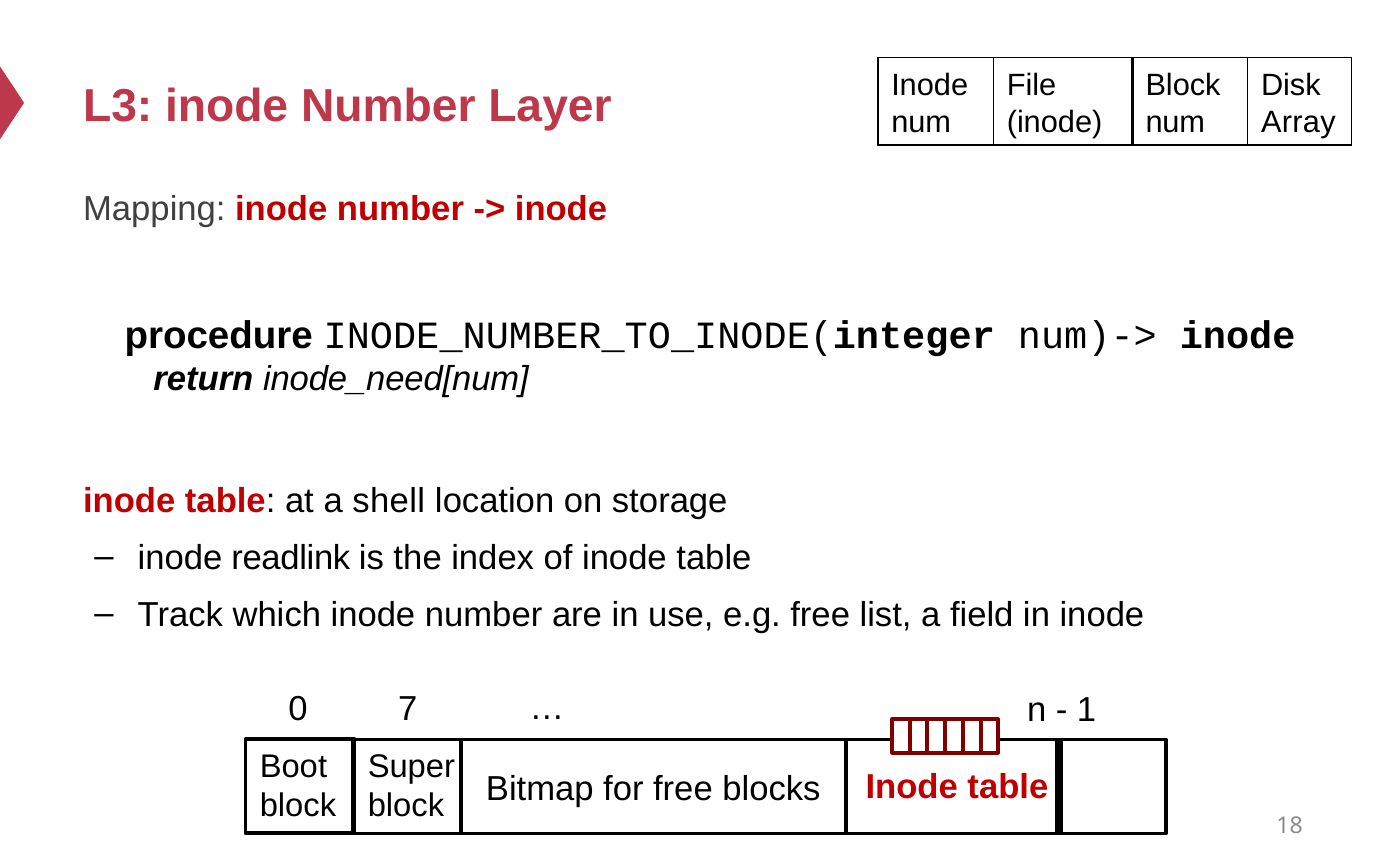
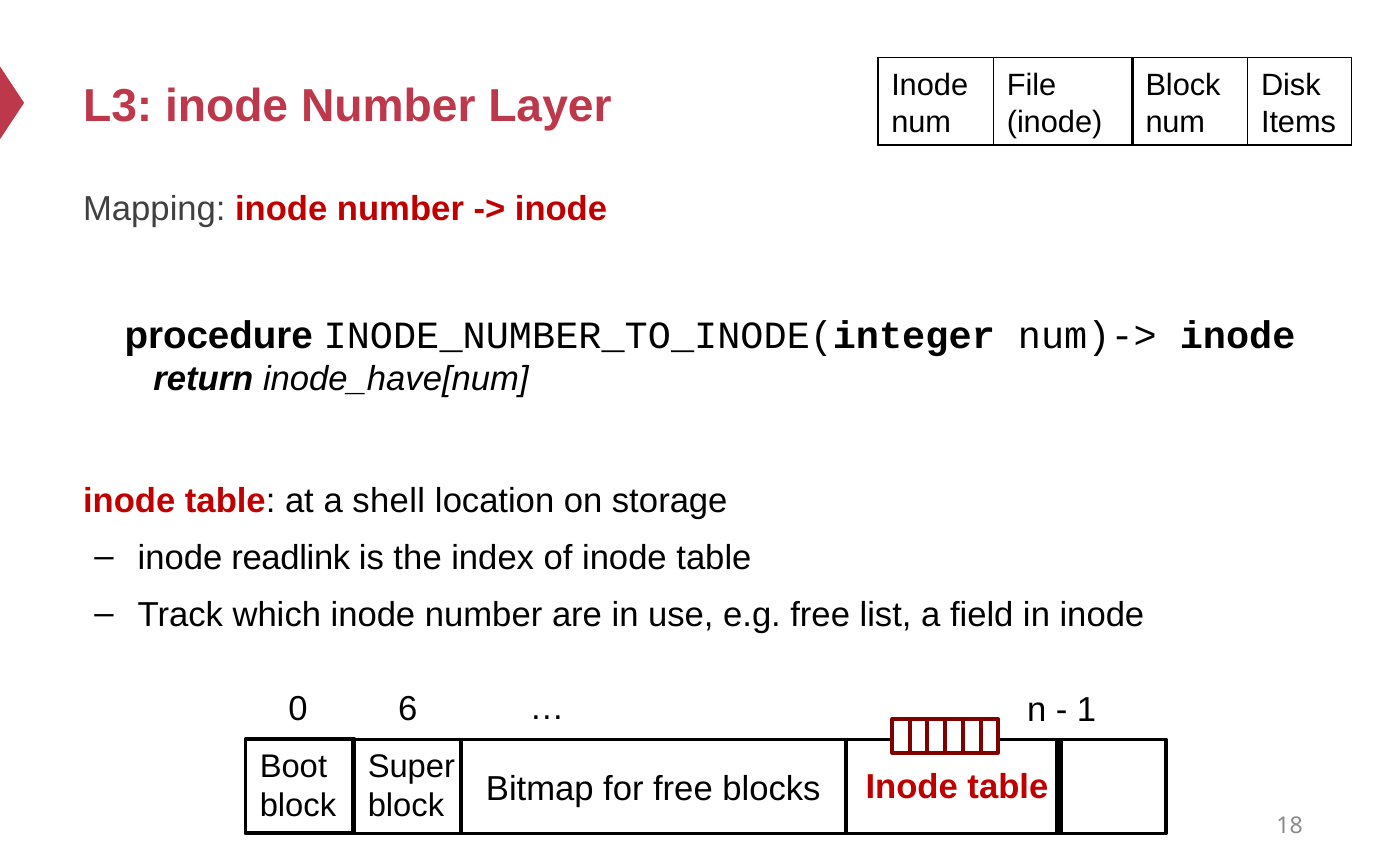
Array: Array -> Items (1299, 122)
inode_need[num: inode_need[num -> inode_have[num (396, 379)
7: 7 -> 6 (408, 709)
